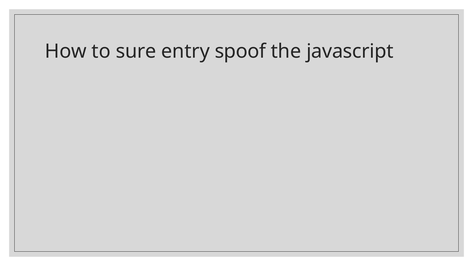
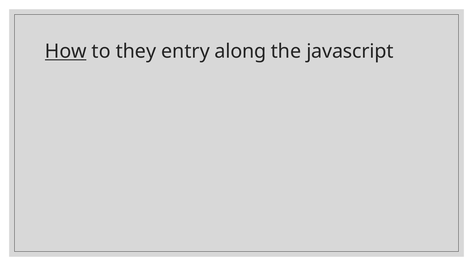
How underline: none -> present (66, 51)
sure: sure -> they (136, 51)
spoof: spoof -> along (240, 51)
